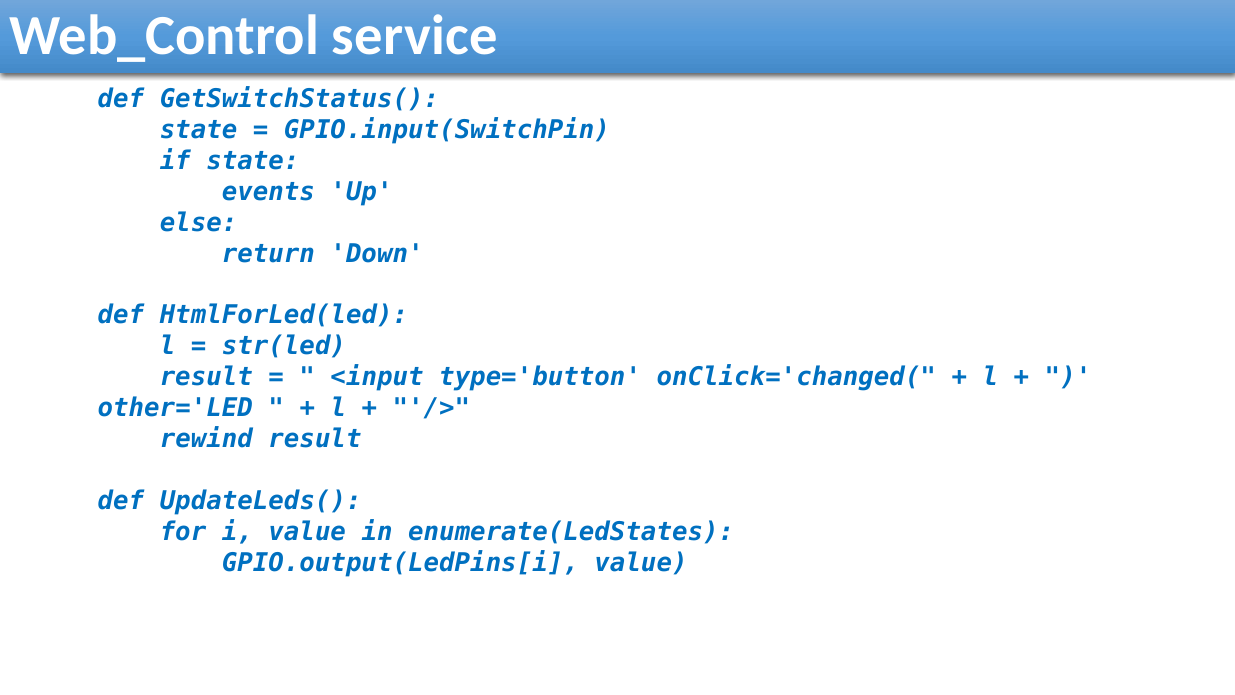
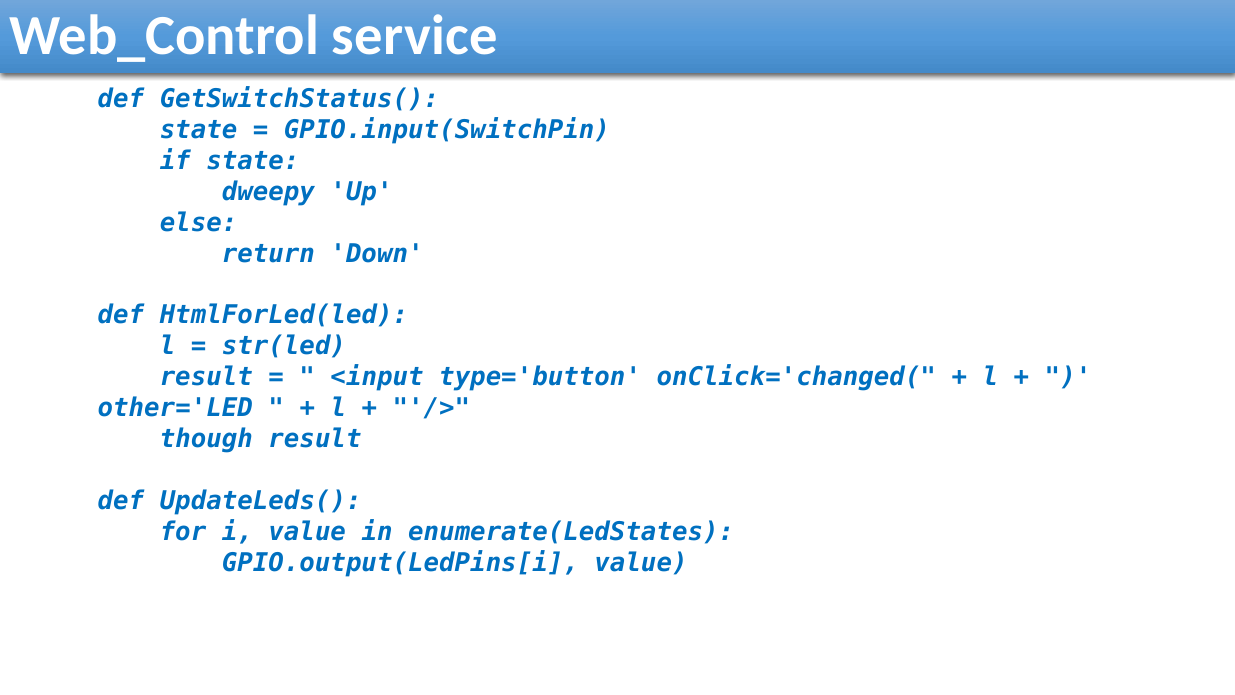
events: events -> dweepy (268, 192)
rewind: rewind -> though (206, 439)
